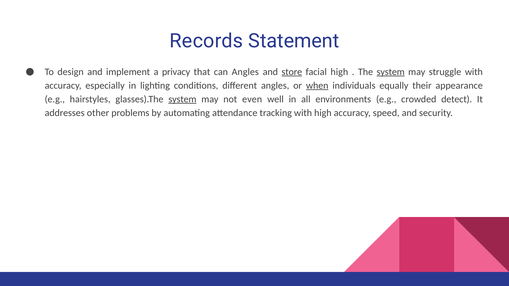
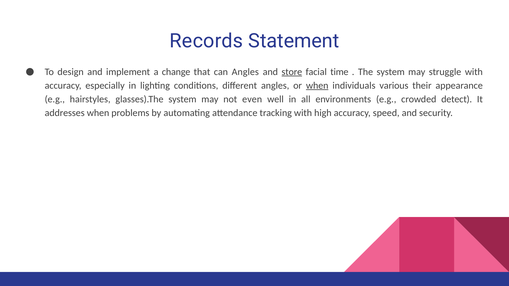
privacy: privacy -> change (176, 72)
facial high: high -> time (339, 72)
system underline: present -> none (391, 72)
equally: equally -> various (394, 86)
system underline: present -> none (182, 99)
addresses other: other -> when (98, 113)
